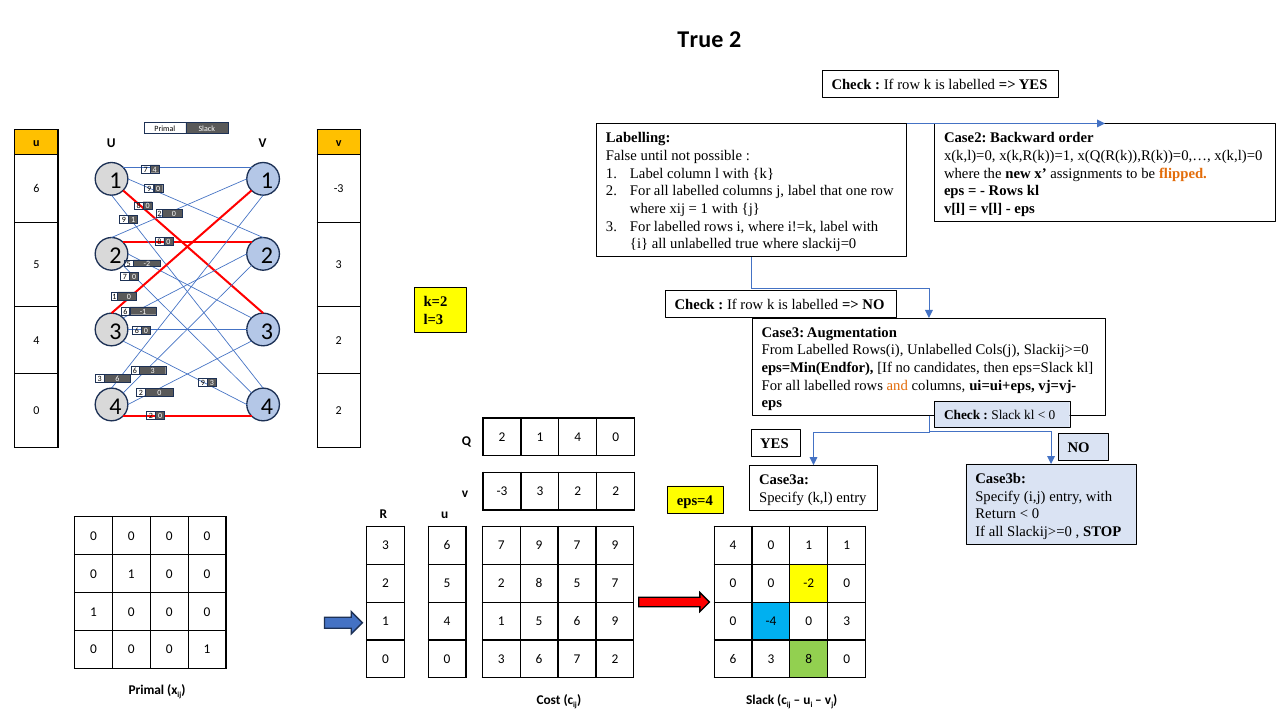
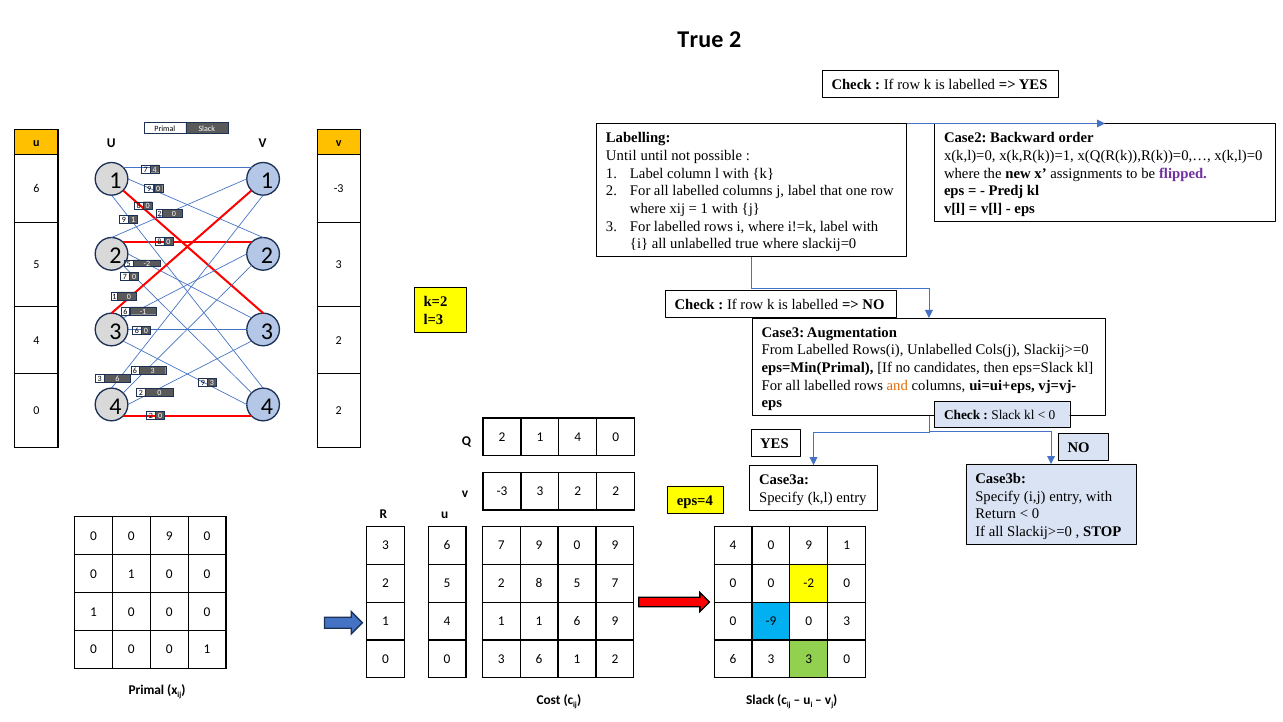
False: False -> Until (621, 156)
flipped colour: orange -> purple (1183, 173)
Rows: Rows -> Predj (1006, 191)
eps=Min(Endfor: eps=Min(Endfor -> eps=Min(Primal (818, 368)
0: 0 -> 9 (169, 536)
7 9 7: 7 -> 0 (577, 545)
4 0 1: 1 -> 9 (809, 545)
5: 5 -> 1 (539, 621)
-4: -4 -> -9 (771, 621)
6 7: 7 -> 1 (577, 659)
3 8: 8 -> 3 (809, 659)
